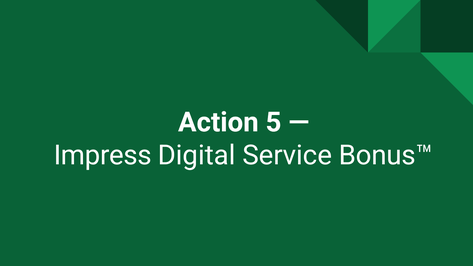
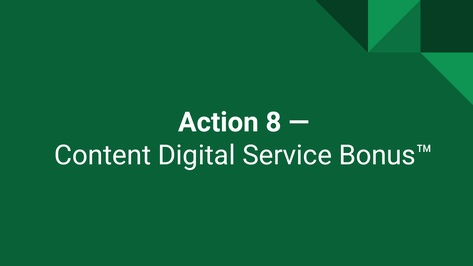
5: 5 -> 8 (273, 122)
Impress: Impress -> Content (103, 155)
